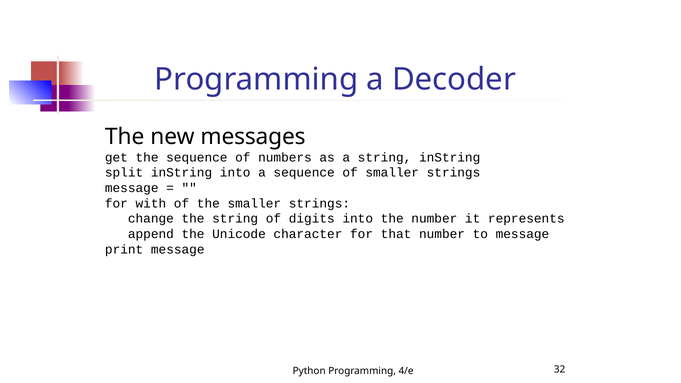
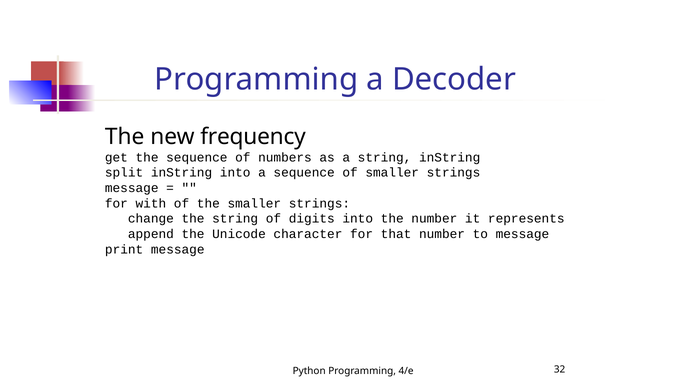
messages: messages -> frequency (253, 137)
